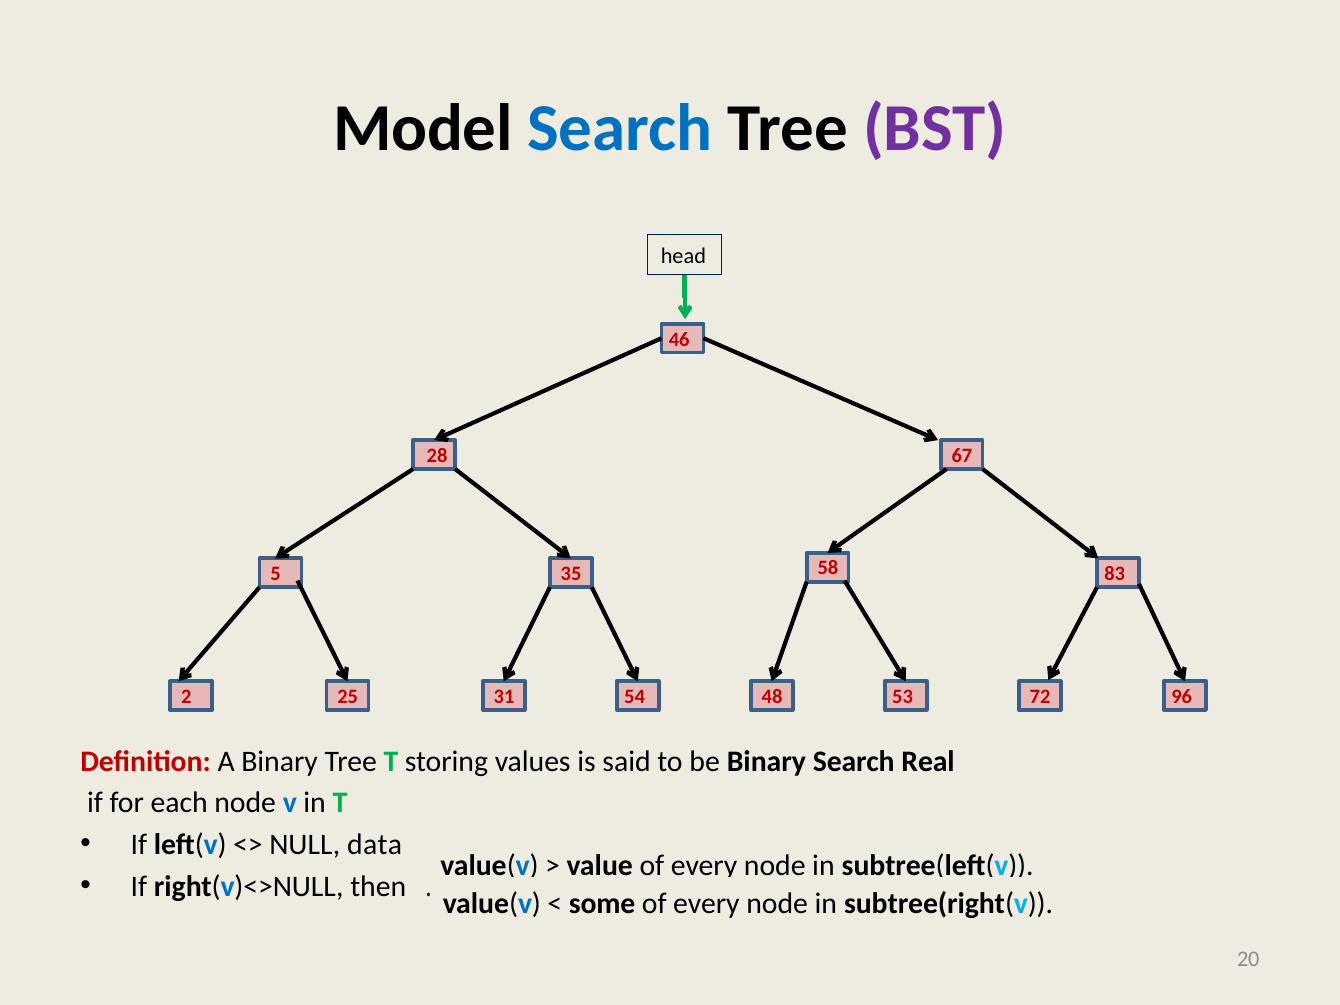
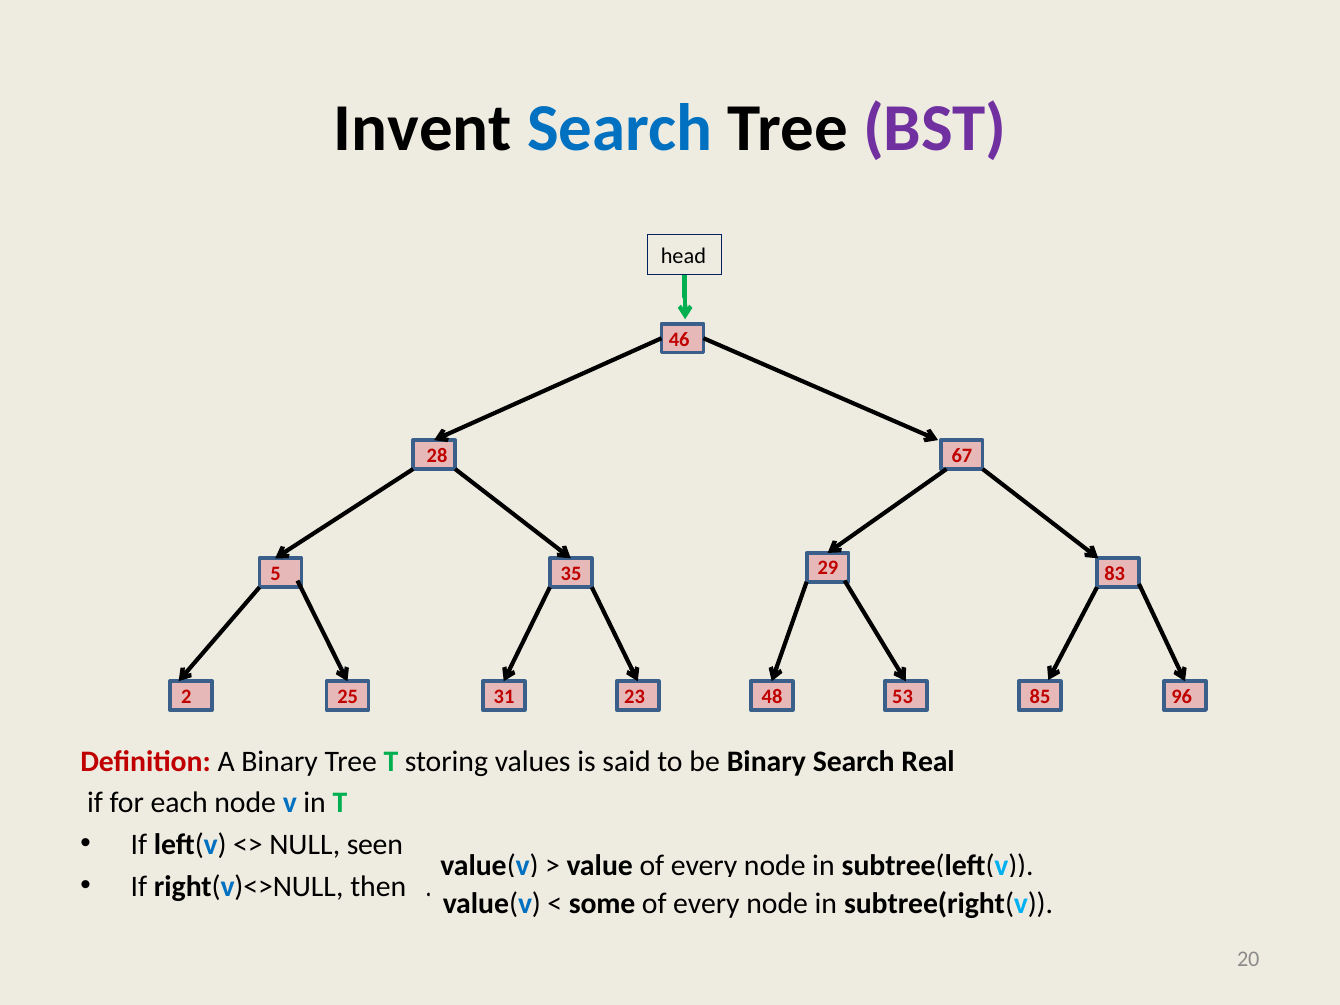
Model: Model -> Invent (423, 129)
58: 58 -> 29 (828, 567)
54: 54 -> 23 (635, 697)
72: 72 -> 85 (1040, 697)
data: data -> seen (375, 845)
